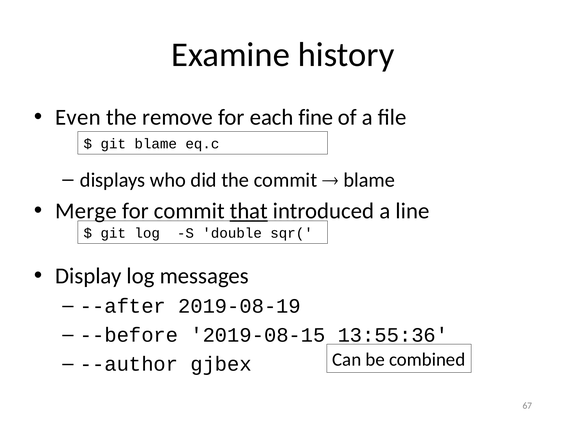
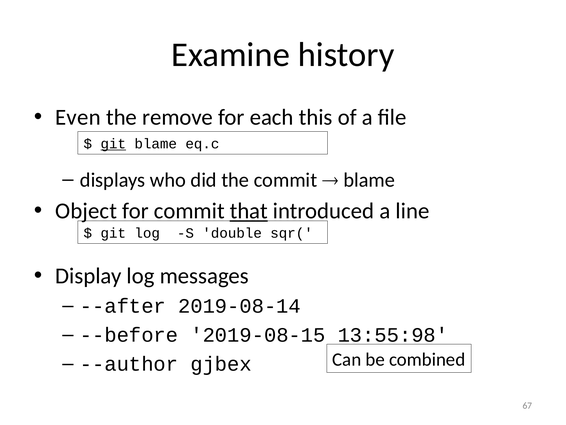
fine: fine -> this (316, 117)
git underline: none -> present (113, 144)
Merge: Merge -> Object (86, 211)
2019-08-19: 2019-08-19 -> 2019-08-14 (239, 306)
13:55:36: 13:55:36 -> 13:55:98 (393, 335)
